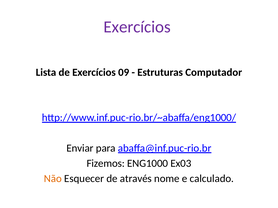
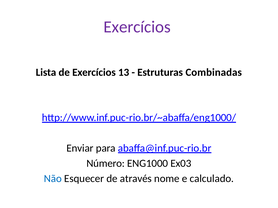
09: 09 -> 13 (124, 72)
Computador: Computador -> Combinadas (214, 72)
Fizemos: Fizemos -> Número (106, 164)
Não colour: orange -> blue (53, 179)
